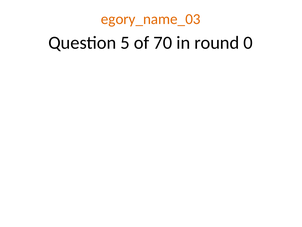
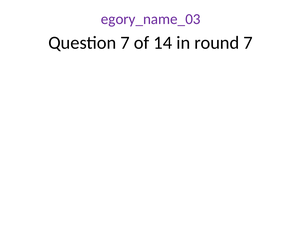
egory_name_03 colour: orange -> purple (151, 19)
Question 5: 5 -> 7 (125, 43)
70: 70 -> 14 (163, 43)
round 0: 0 -> 7 (248, 43)
